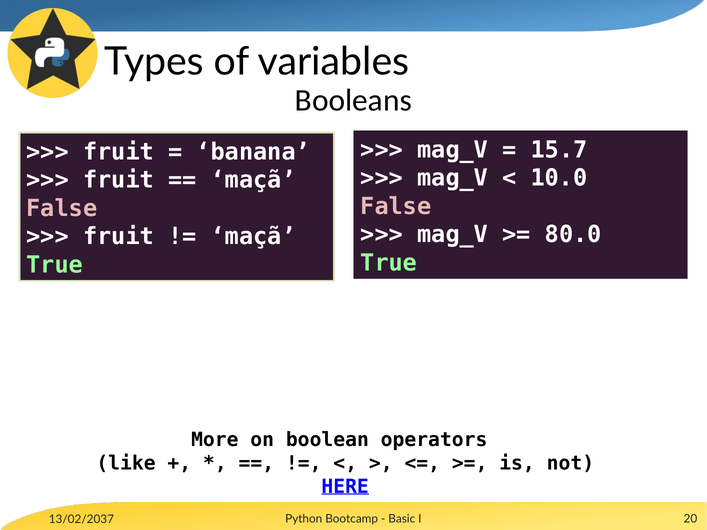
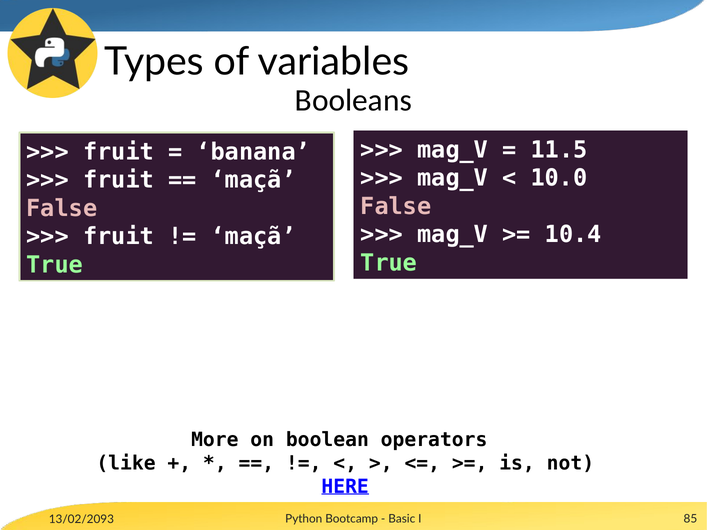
15.7: 15.7 -> 11.5 (559, 150)
80.0: 80.0 -> 10.4 (573, 235)
13/02/2037: 13/02/2037 -> 13/02/2093 (81, 519)
20: 20 -> 85 (690, 519)
